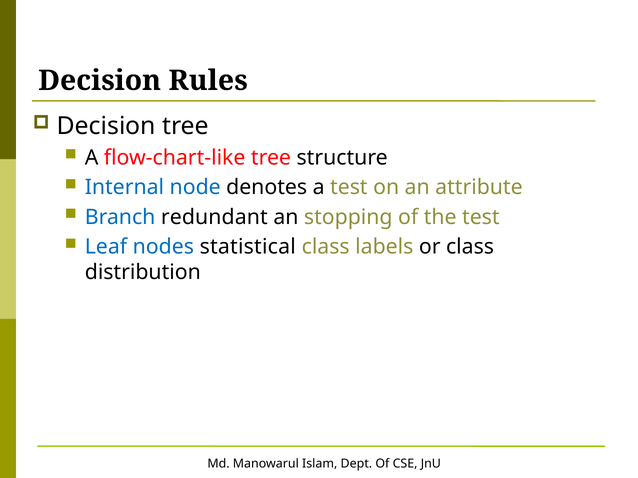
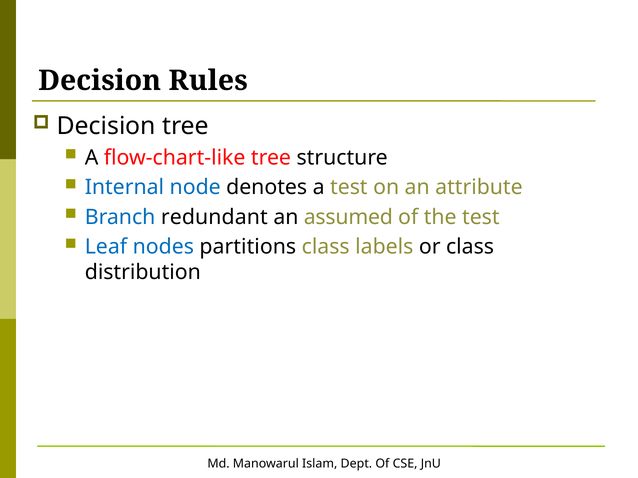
stopping: stopping -> assumed (348, 217)
statistical: statistical -> partitions (248, 247)
